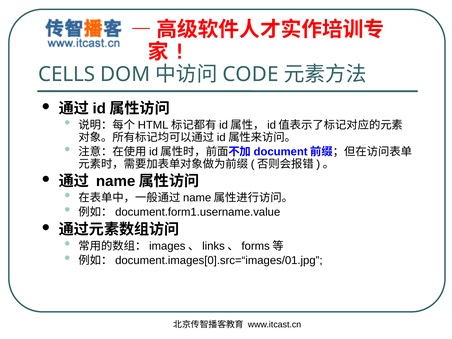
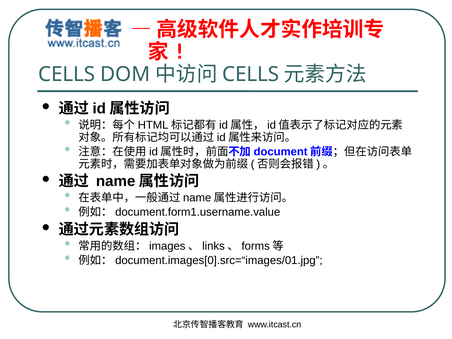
CODE: CODE -> CELLS (251, 74)
